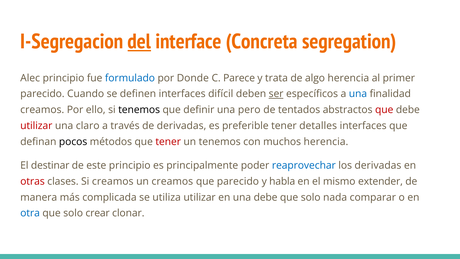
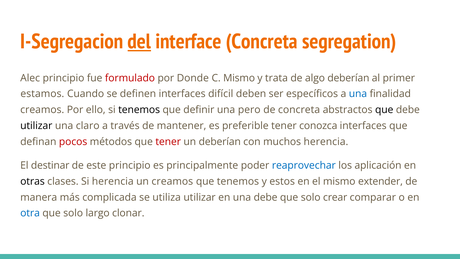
formulado colour: blue -> red (130, 78)
C Parece: Parece -> Mismo (239, 78)
algo herencia: herencia -> deberían (348, 78)
parecido: parecido -> estamos (42, 94)
ser underline: present -> none (276, 94)
de tentados: tentados -> concreta (299, 110)
que colour: red -> black (384, 110)
utilizar colour: red -> black (36, 126)
de derivadas: derivadas -> mantener (182, 126)
detalles: detalles -> conozca (318, 126)
pocos colour: black -> red (73, 142)
un tenemos: tenemos -> deberían (220, 142)
los derivadas: derivadas -> aplicación (378, 165)
otras colour: red -> black (32, 181)
Si creamos: creamos -> herencia (113, 181)
que parecido: parecido -> tenemos (238, 181)
habla: habla -> estos (282, 181)
nada: nada -> crear (335, 197)
crear: crear -> largo (98, 213)
